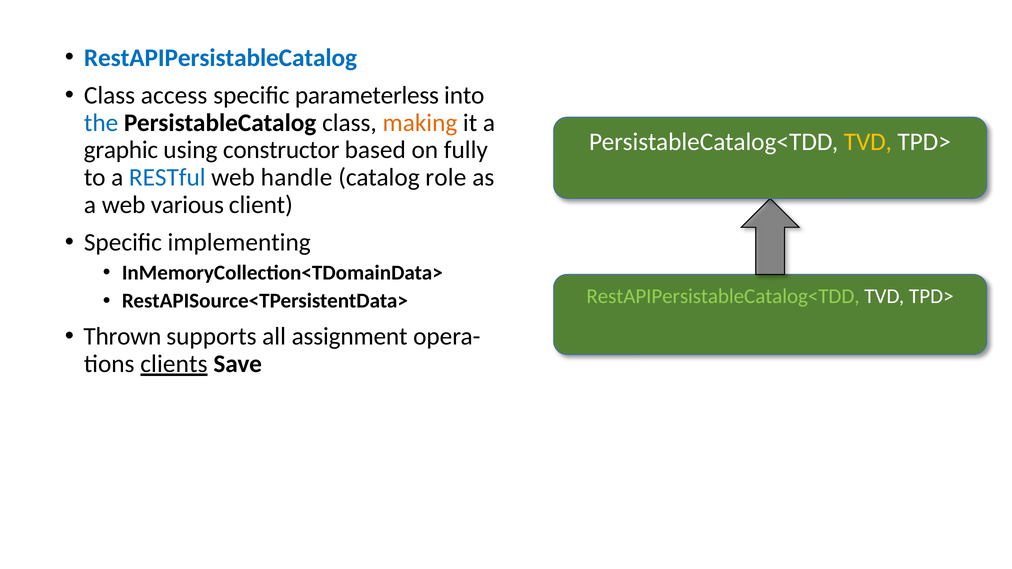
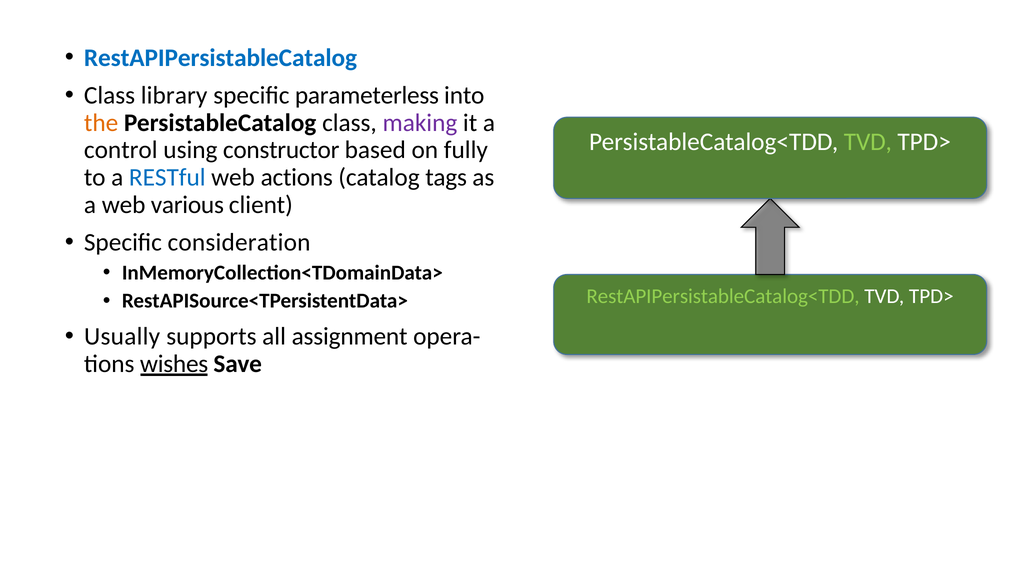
access: access -> library (174, 96)
the colour: blue -> orange (101, 123)
making colour: orange -> purple (420, 123)
TVD colour: yellow -> light green (868, 142)
graphic: graphic -> control (121, 150)
handle: handle -> actions (297, 177)
role: role -> tags (446, 177)
implementing: implementing -> consideration (239, 243)
Thrown: Thrown -> Usually (122, 337)
clients: clients -> wishes (174, 364)
